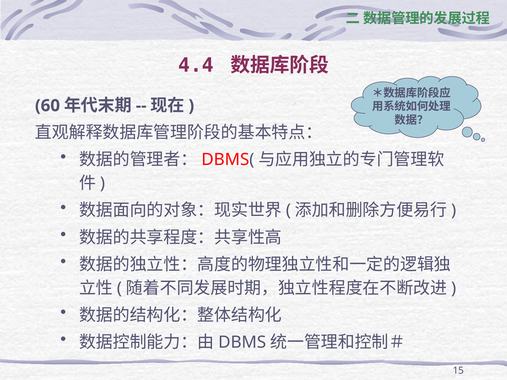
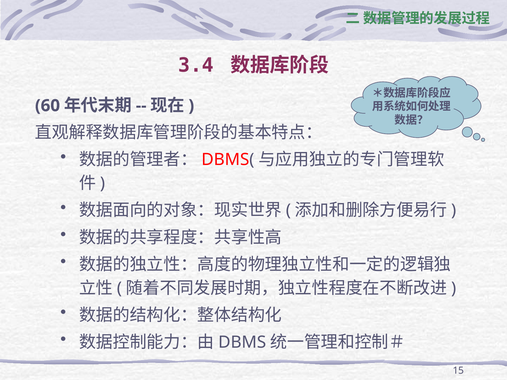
4.4: 4.4 -> 3.4 (196, 65)
